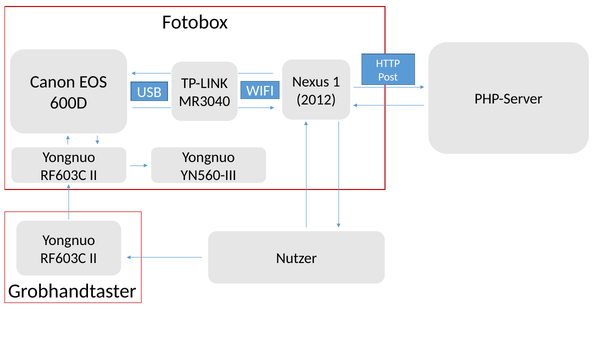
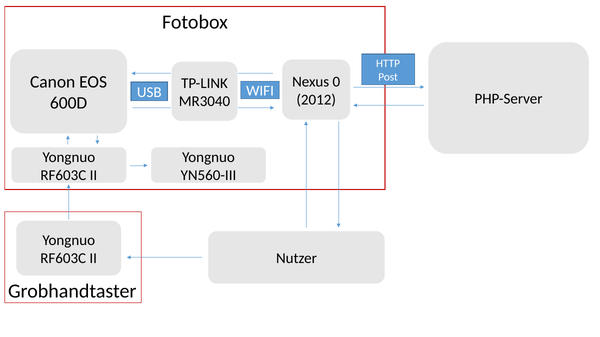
1: 1 -> 0 (336, 82)
